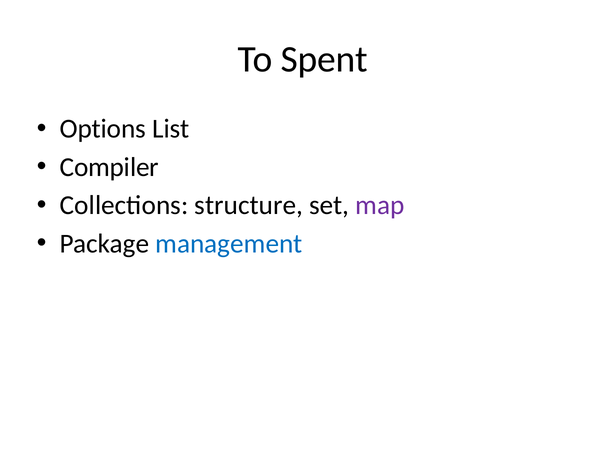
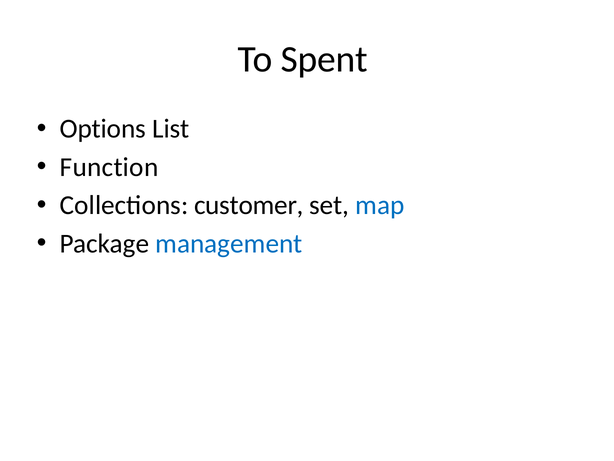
Compiler: Compiler -> Function (109, 167)
structure: structure -> customer (249, 205)
map colour: purple -> blue (380, 205)
